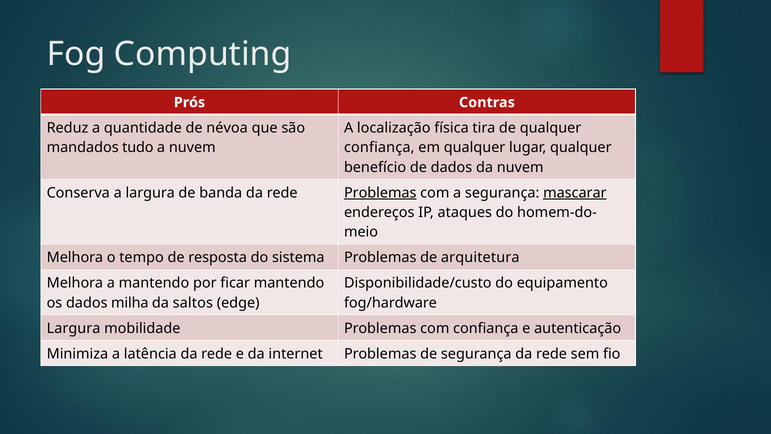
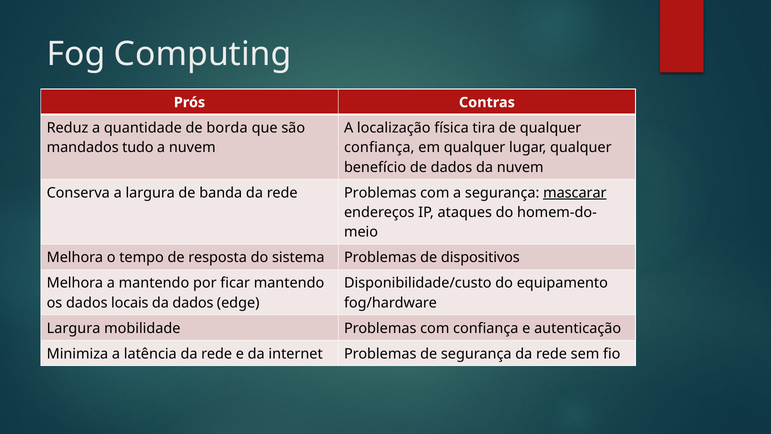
névoa: névoa -> borda (227, 128)
Problemas underline: present -> none (380, 193)
arquitetura: arquitetura -> dispositivos (480, 257)
milha: milha -> locais (130, 303)
da saltos: saltos -> dados (193, 303)
